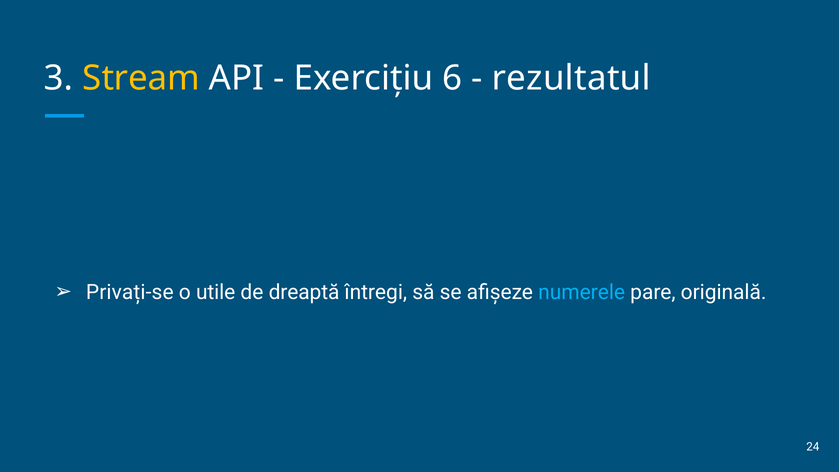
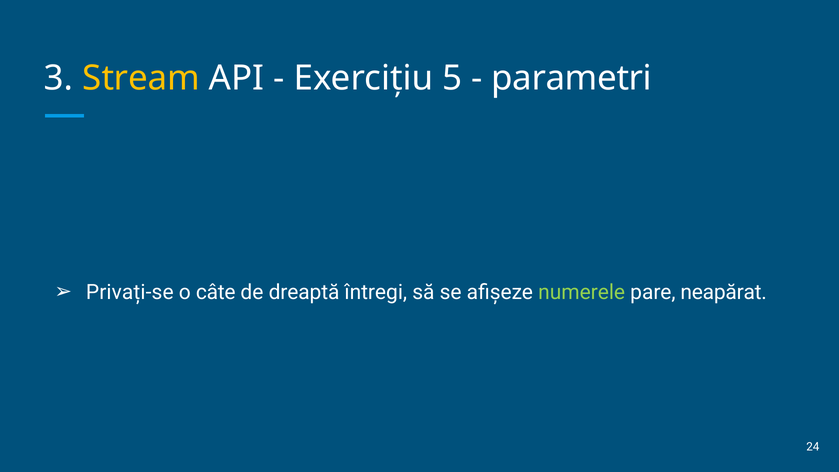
6: 6 -> 5 (452, 78)
rezultatul: rezultatul -> parametri (572, 78)
utile: utile -> câte (216, 293)
numerele colour: light blue -> light green (582, 293)
originală: originală -> neapărat (724, 293)
